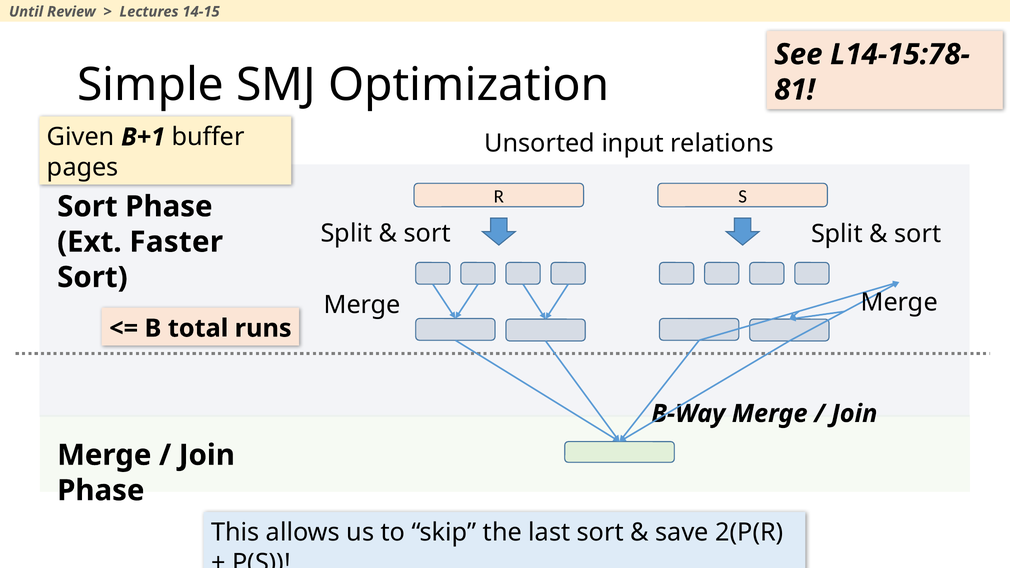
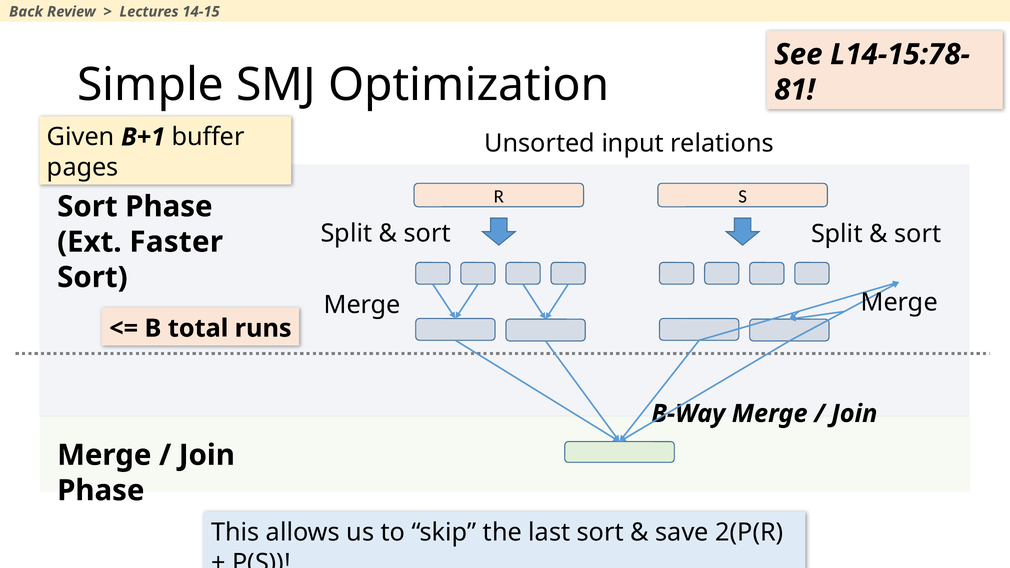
Until: Until -> Back (26, 12)
